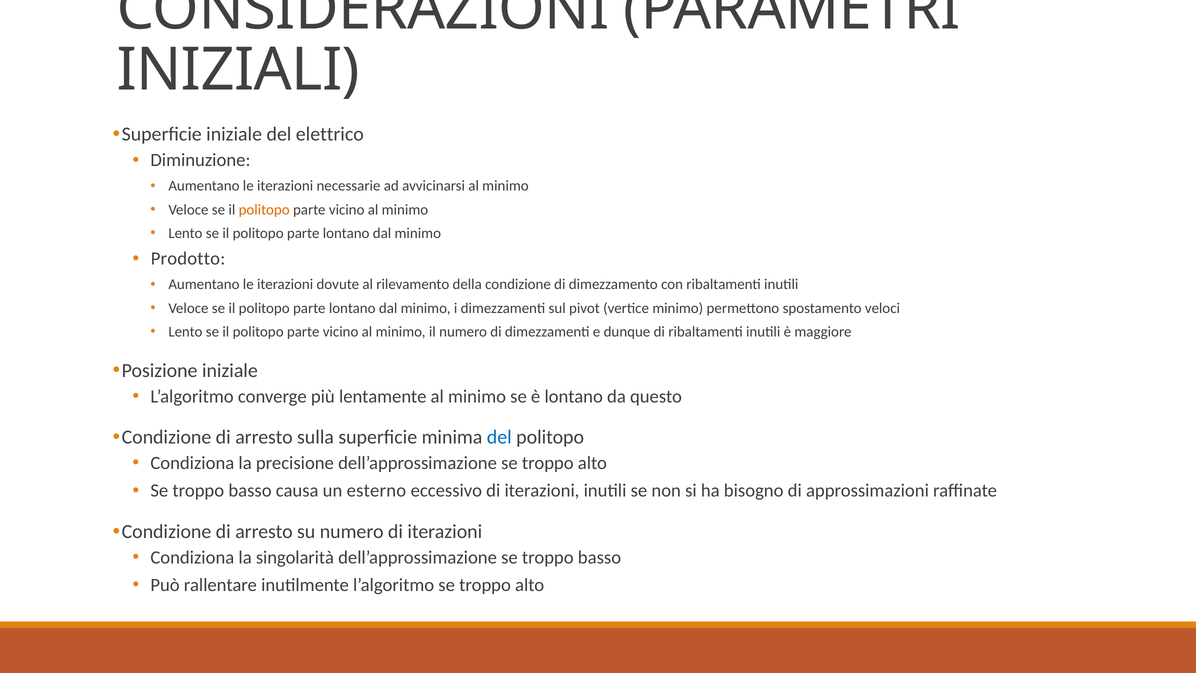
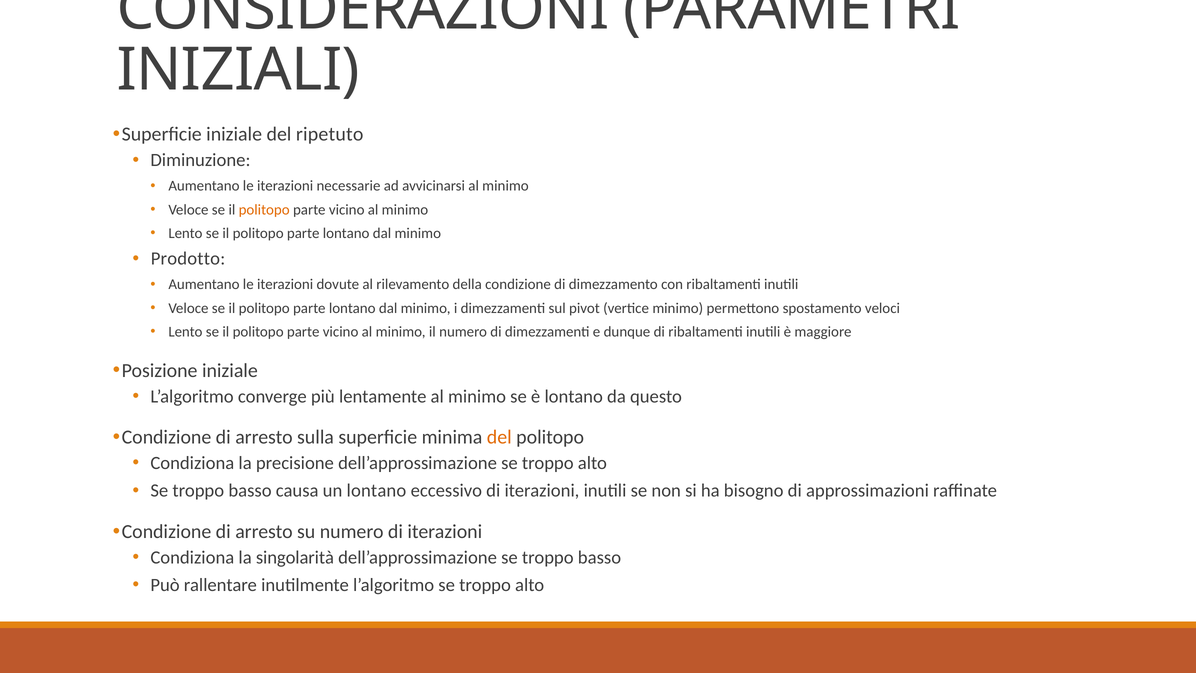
elettrico: elettrico -> ripetuto (330, 134)
del colour: blue -> orange (499, 437)
un esterno: esterno -> lontano (376, 491)
